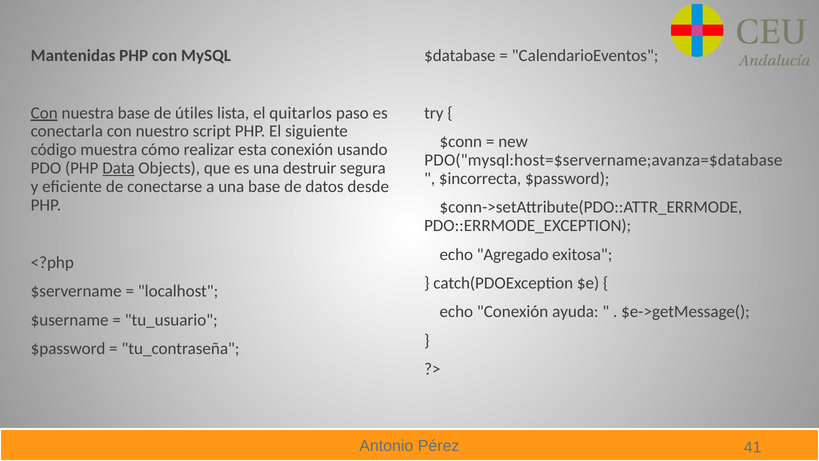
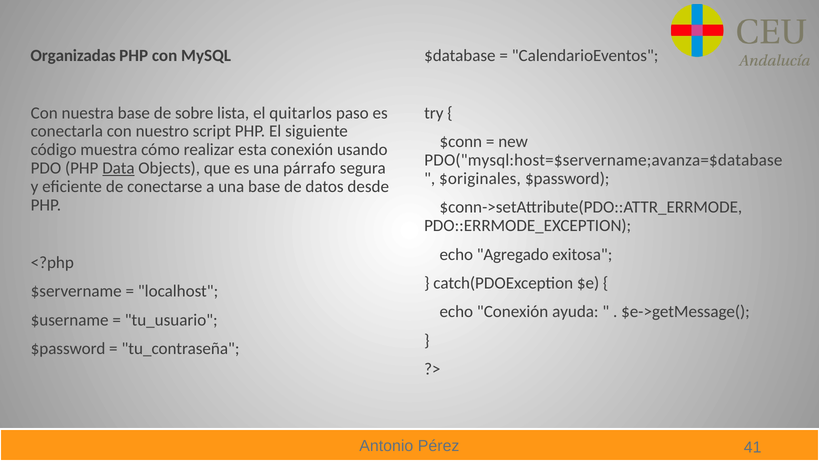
Mantenidas: Mantenidas -> Organizadas (73, 55)
Con underline: present -> none (44, 113)
útiles: útiles -> sobre (194, 113)
destruir: destruir -> párrafo (309, 168)
$incorrecta: $incorrecta -> $originales (480, 178)
